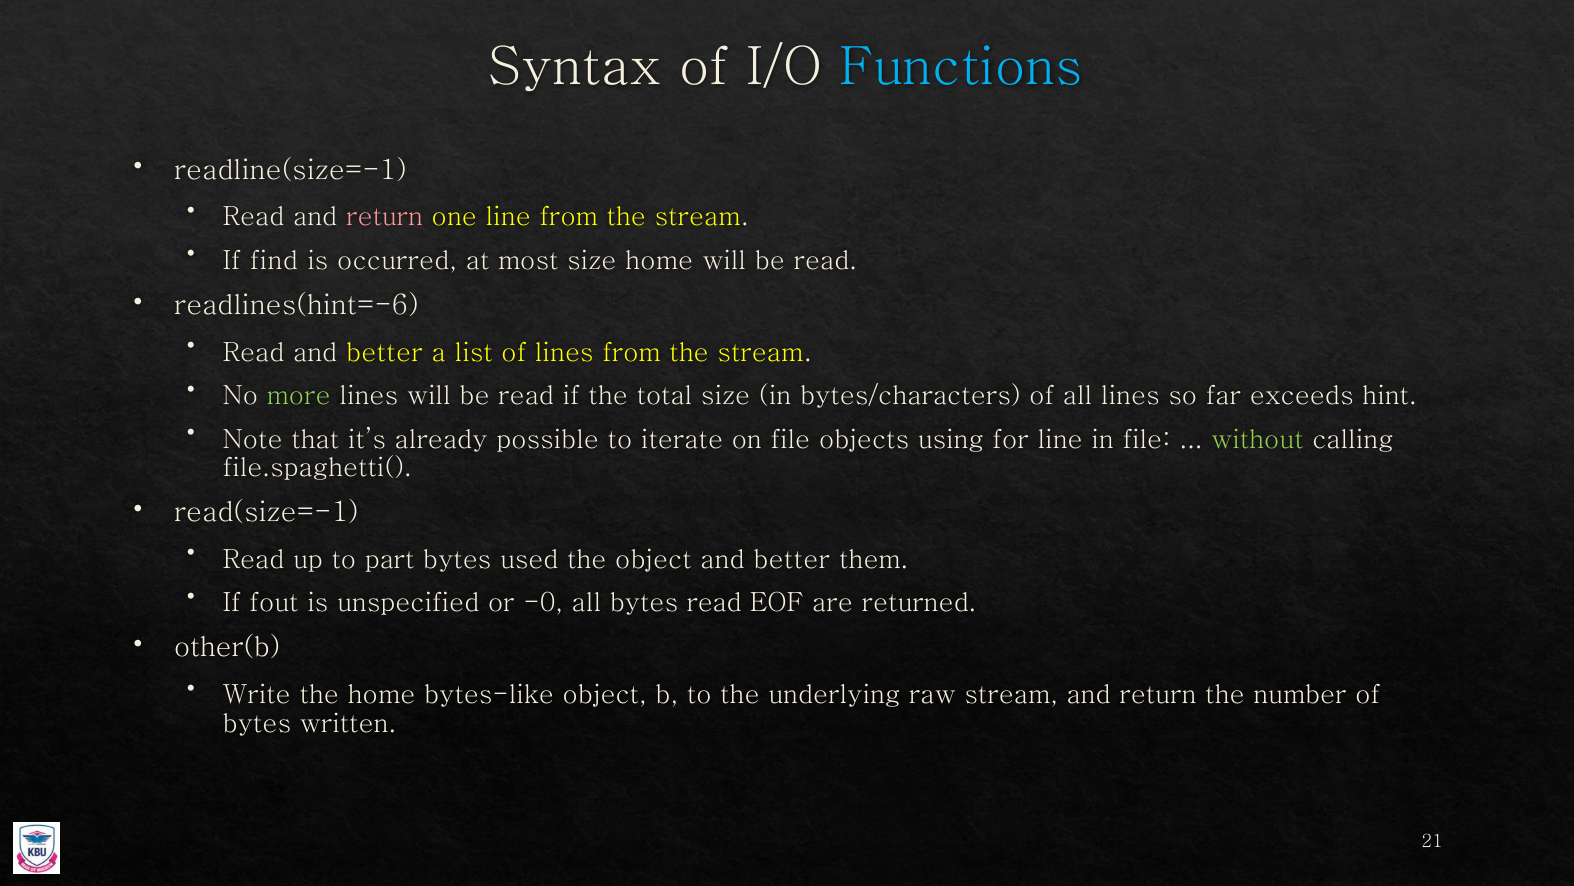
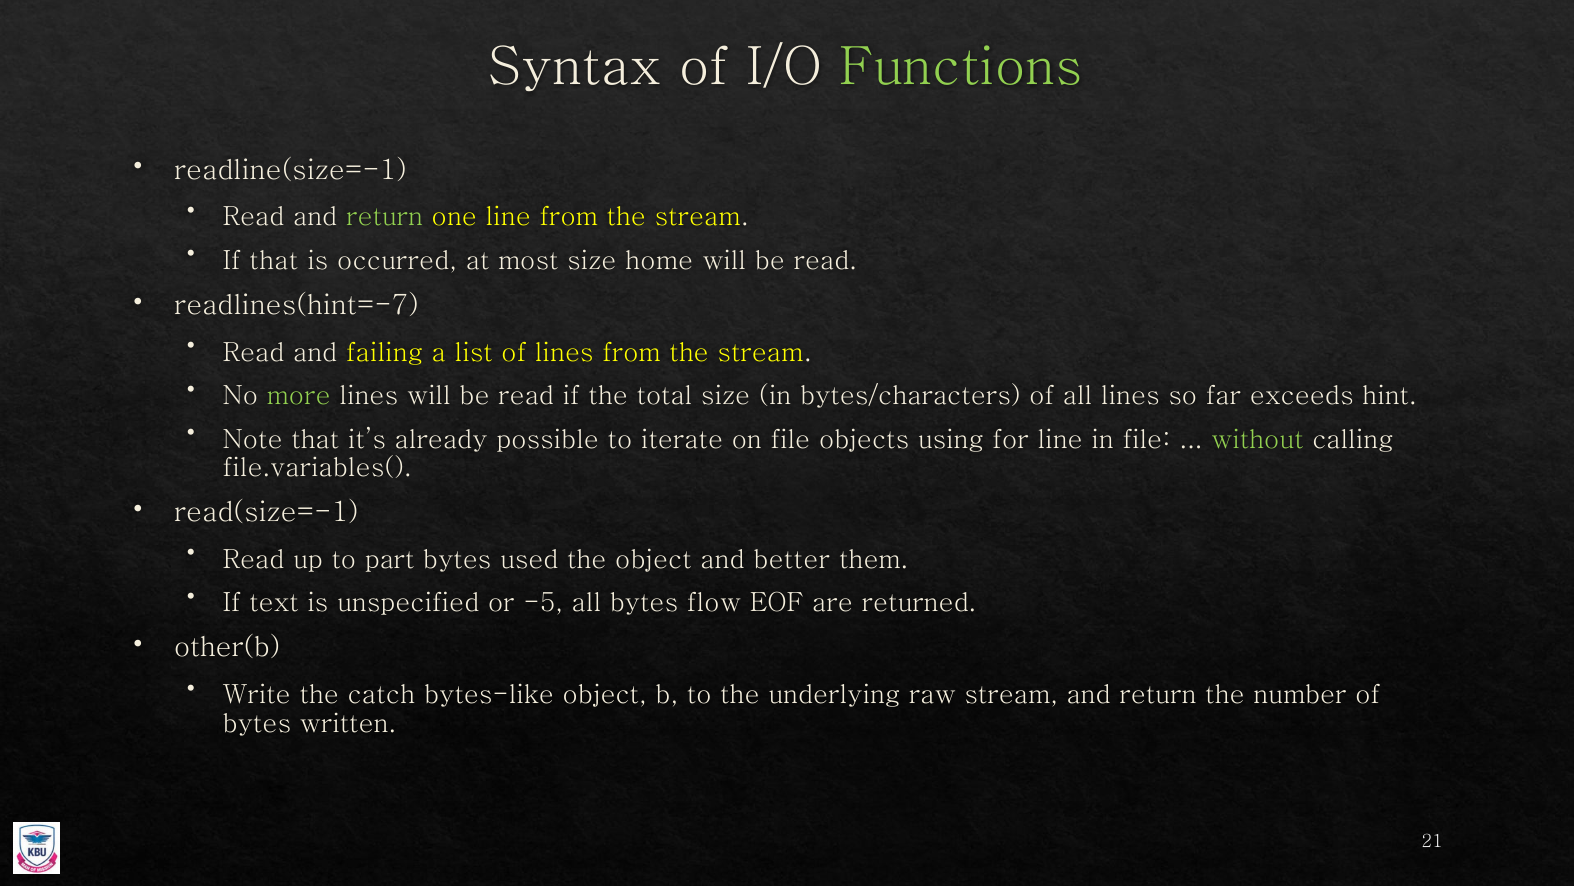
Functions colour: light blue -> light green (961, 67)
return colour: pink -> light green (385, 217)
If find: find -> that (274, 260)
readlines(hint=-6: readlines(hint=-6 -> readlines(hint=-7 (296, 305)
Read and better: better -> failing (385, 352)
file.spaghetti(: file.spaghetti( -> file.variables( (317, 467)
fout: fout -> text (274, 603)
-0: -0 -> -5 (543, 603)
bytes read: read -> flow (714, 603)
the home: home -> catch (381, 695)
